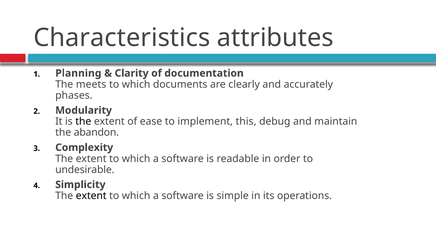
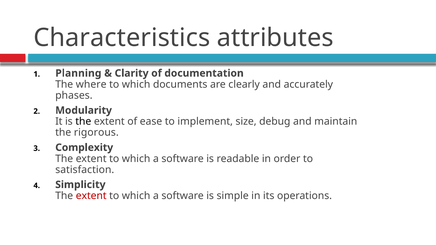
meets: meets -> where (91, 84)
this: this -> size (246, 122)
abandon: abandon -> rigorous (96, 133)
undesirable: undesirable -> satisfaction (85, 170)
extent colour: black -> red (91, 196)
